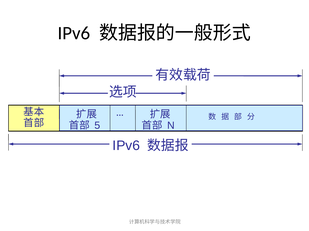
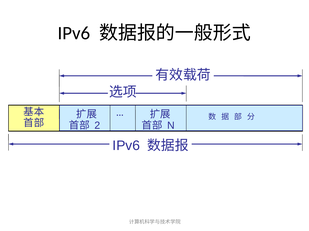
5: 5 -> 2 (97, 126)
